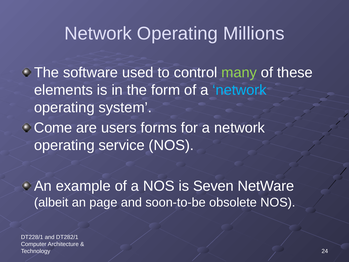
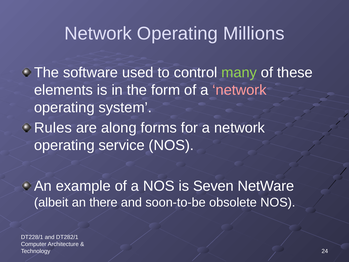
network colour: light blue -> pink (240, 90)
Come: Come -> Rules (53, 128)
users: users -> along (119, 128)
page: page -> there (103, 202)
